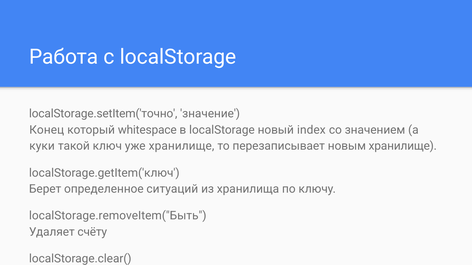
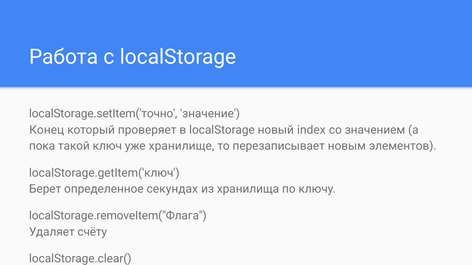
whitespace: whitespace -> проверяет (147, 130)
куки: куки -> пока (42, 146)
новым хранилище: хранилище -> элементов (403, 146)
ситуаций: ситуаций -> секундах (172, 189)
localStorage.removeItem("Быть: localStorage.removeItem("Быть -> localStorage.removeItem("Флага (118, 216)
